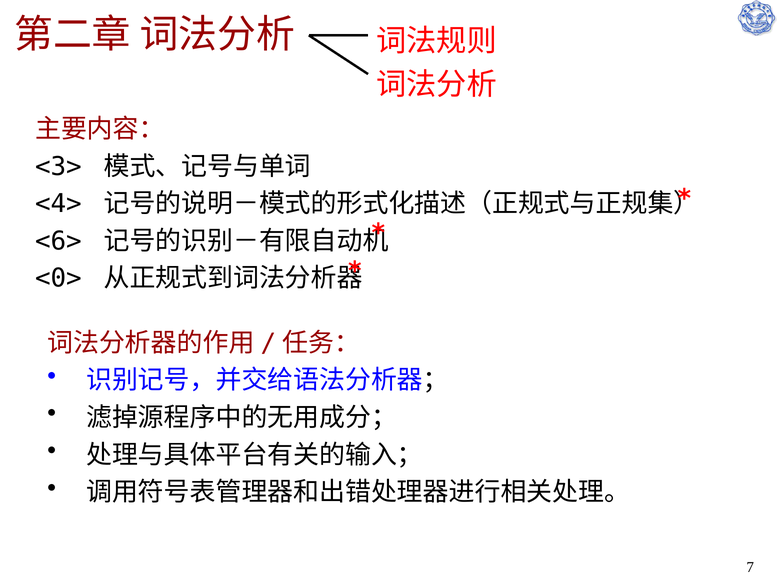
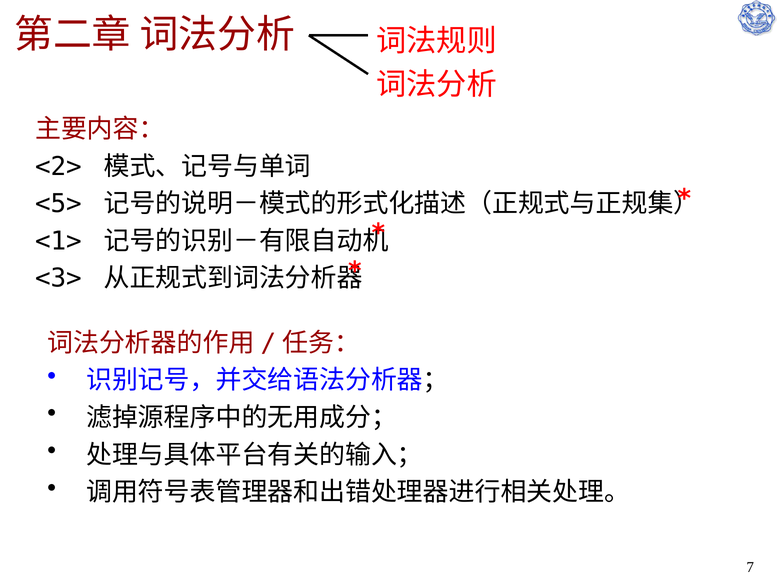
<3>: <3> -> <2> (59, 166)
<4>: <4> -> <5> (59, 204)
<6>: <6> -> <1> (59, 241)
<0>: <0> -> <3> (59, 278)
